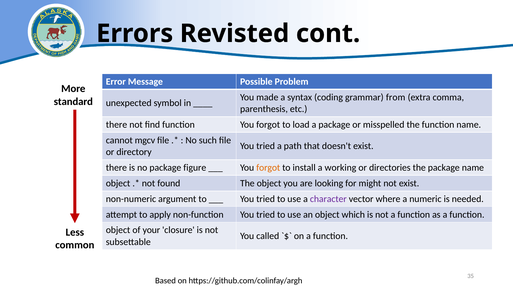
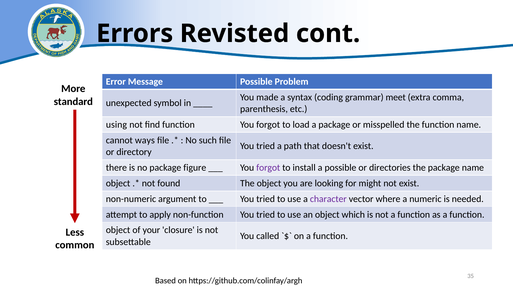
from: from -> meet (396, 97)
there: there -> using (116, 124)
mgcv: mgcv -> ways (145, 140)
forgot colour: orange -> purple (268, 167)
a working: working -> possible (340, 167)
